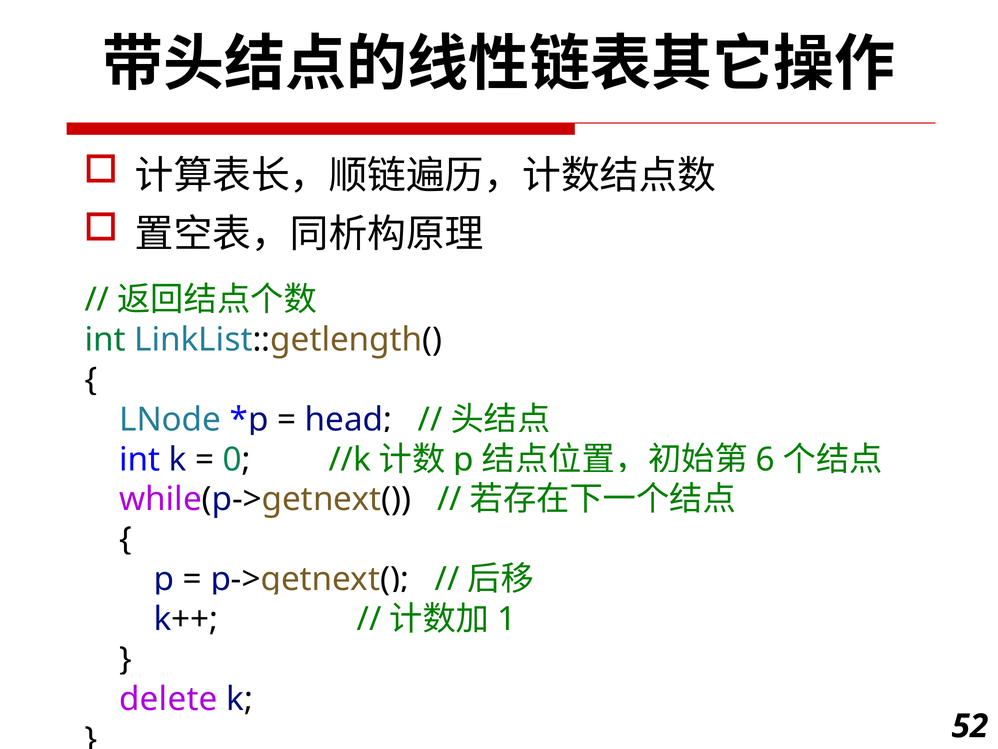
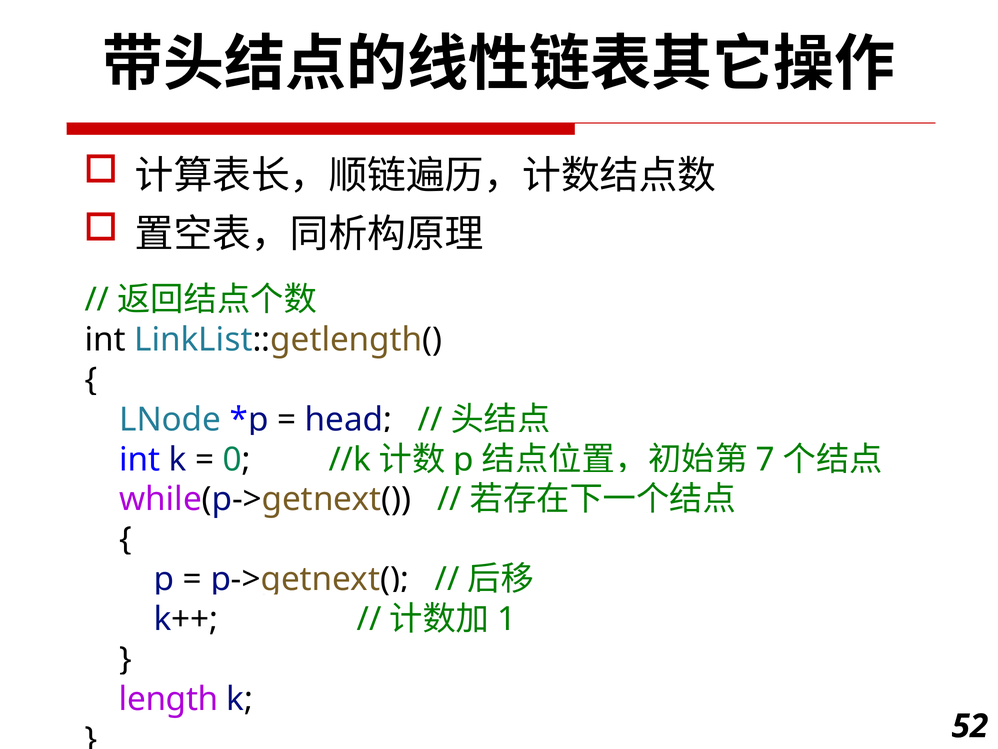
int colour: green -> black (105, 339)
6: 6 -> 7 (765, 459)
delete: delete -> length (169, 699)
